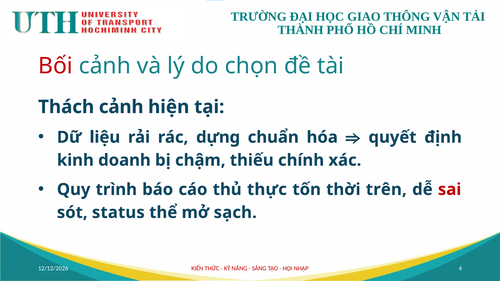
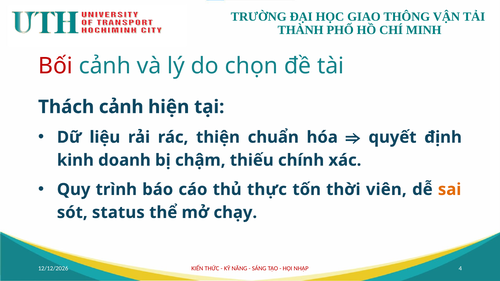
dựng: dựng -> thiện (218, 137)
trên: trên -> viên (386, 190)
sai colour: red -> orange (450, 190)
sạch: sạch -> chạy (235, 213)
